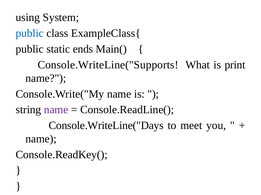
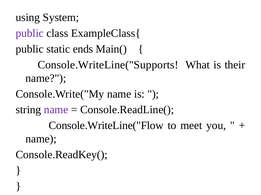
public colour: blue -> purple (30, 33)
print: print -> their (235, 65)
Console.WriteLine("Days: Console.WriteLine("Days -> Console.WriteLine("Flow (106, 126)
